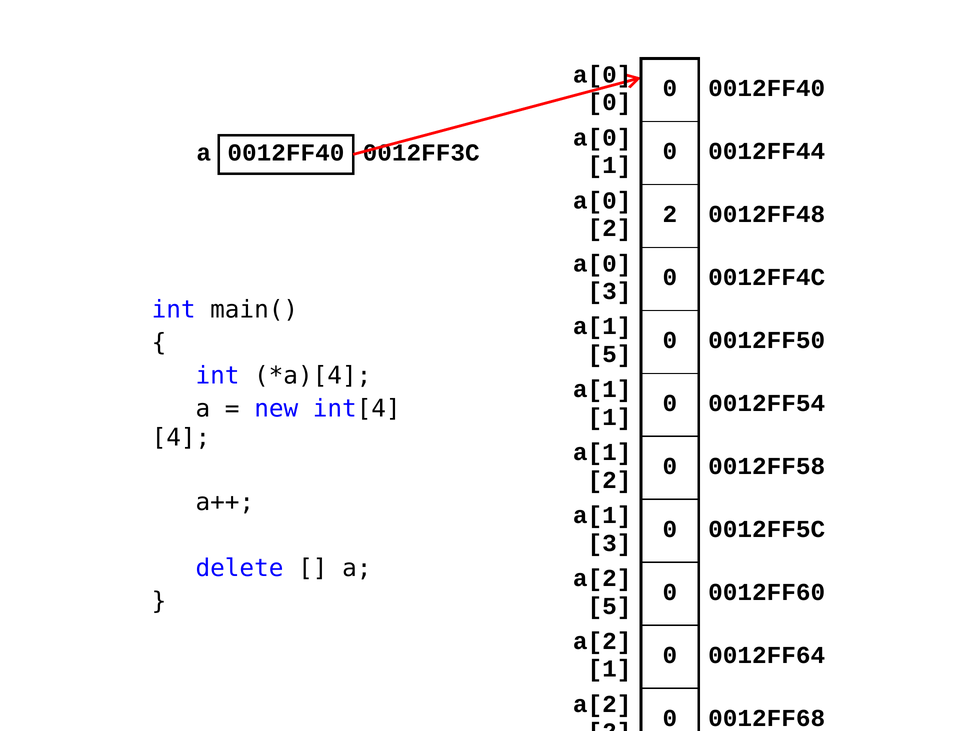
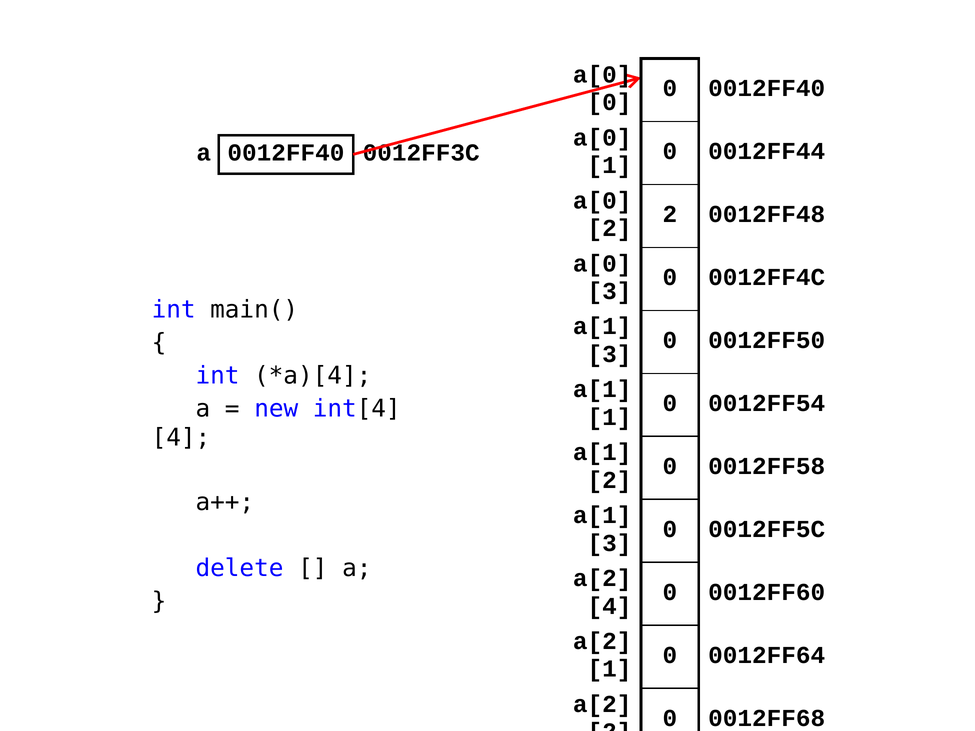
5: 5 -> 3 (610, 354)
5: 5 -> 4 (610, 606)
